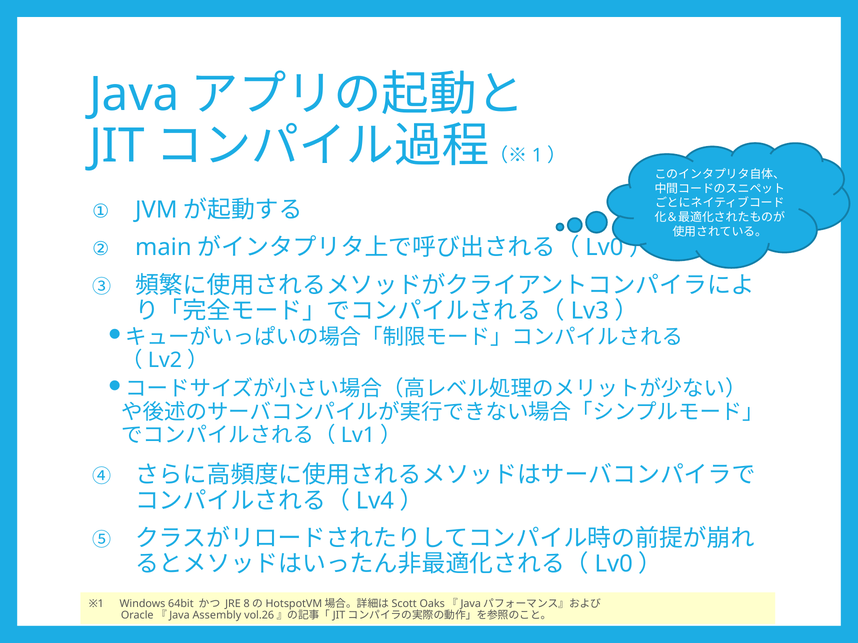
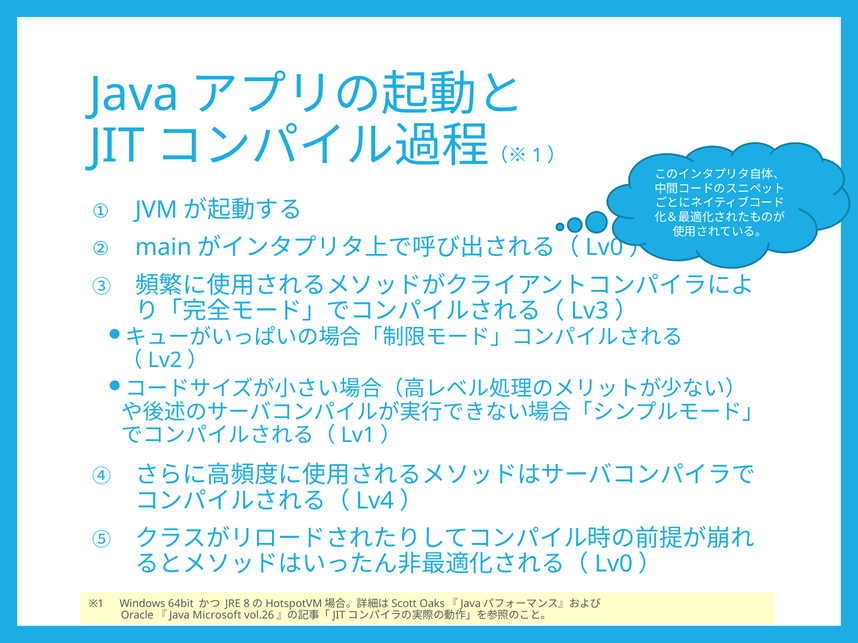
Assembly: Assembly -> Microsoft (217, 616)
